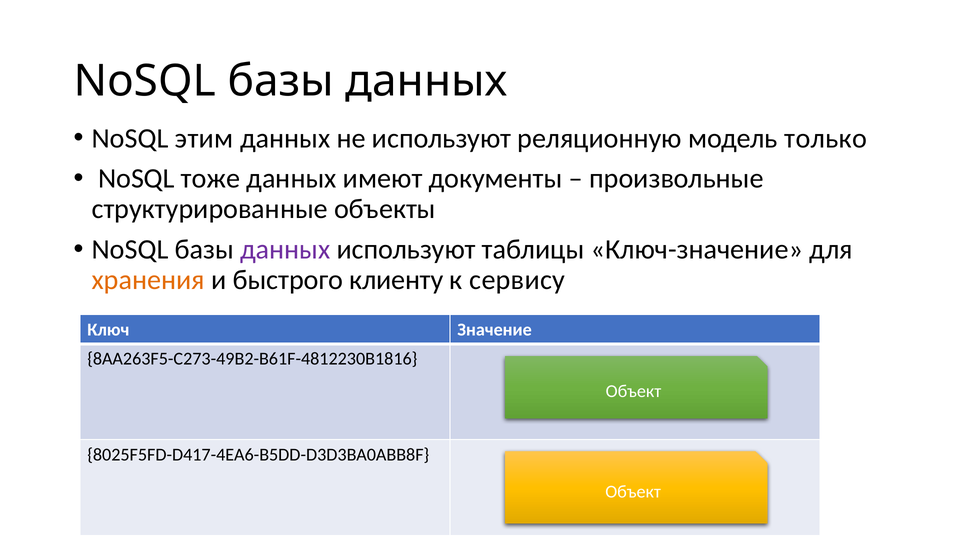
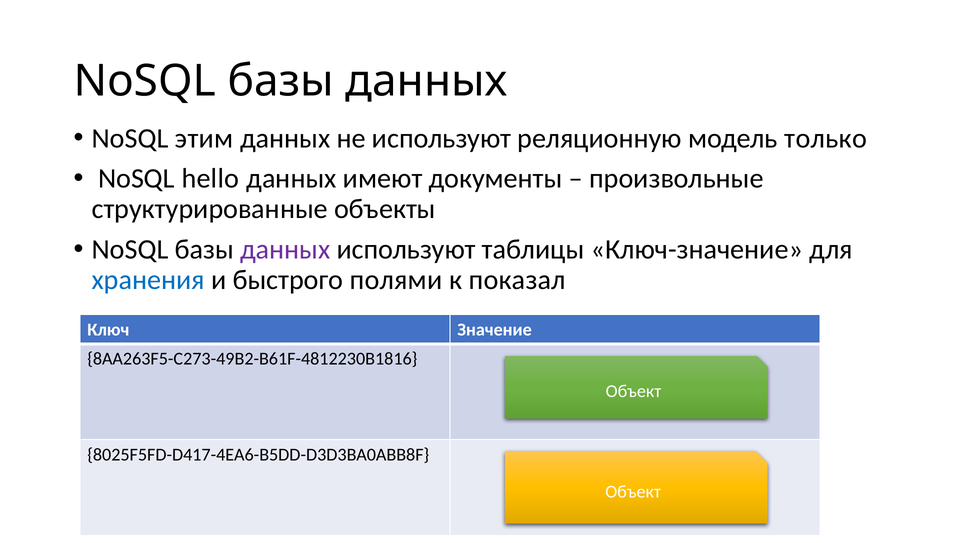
тоже: тоже -> hello (210, 179)
хранения colour: orange -> blue (148, 280)
клиенту: клиенту -> полями (396, 280)
сервису: сервису -> показал (517, 280)
